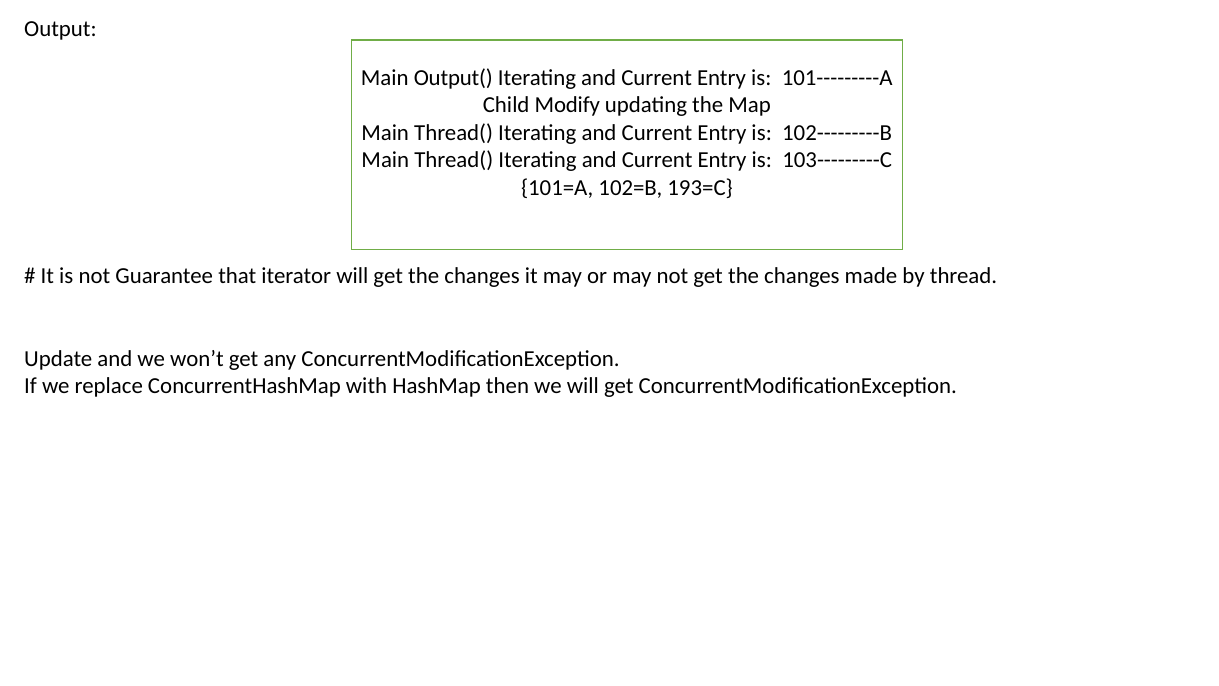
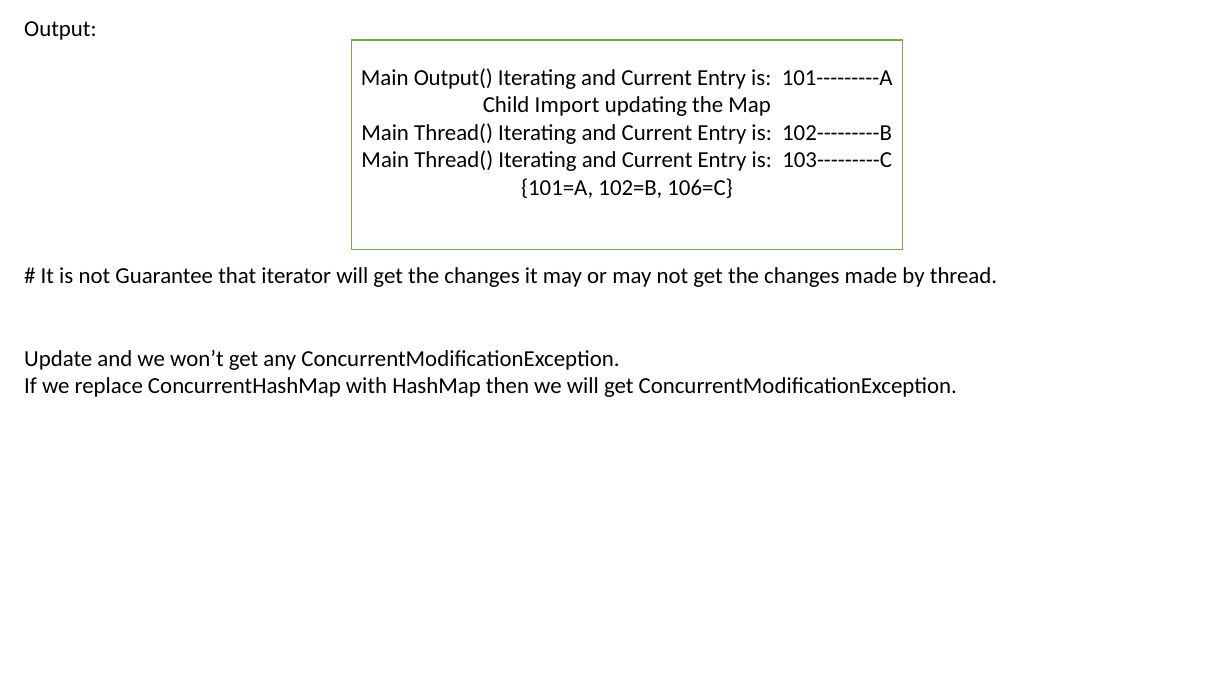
Modify: Modify -> Import (567, 105)
193=C: 193=C -> 106=C (700, 187)
